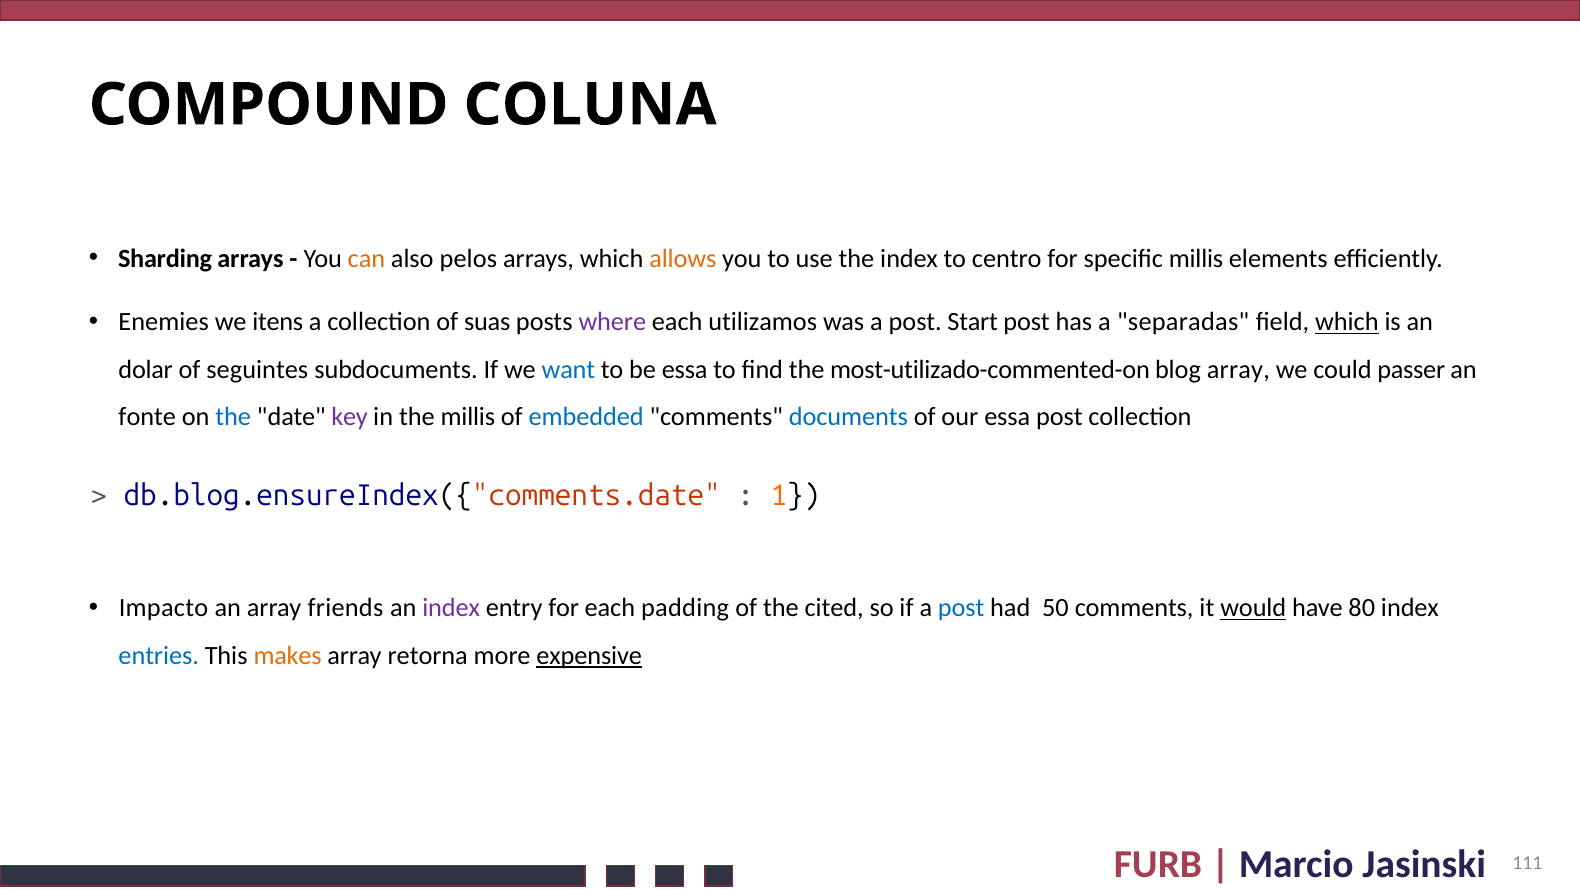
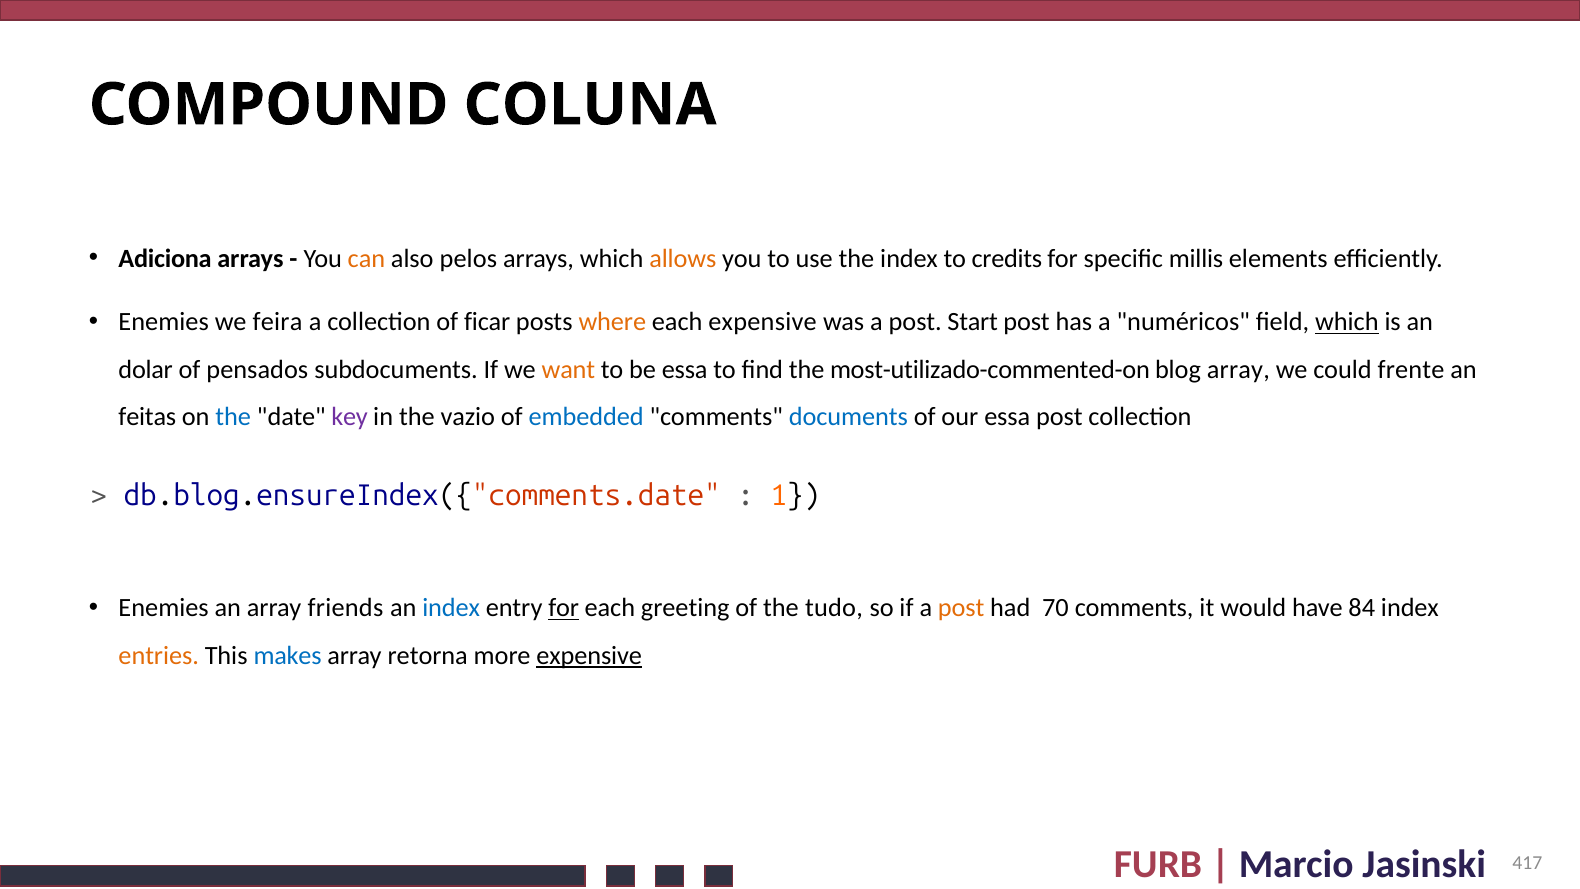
Sharding: Sharding -> Adiciona (165, 258)
centro: centro -> credits (1007, 258)
itens: itens -> feira (278, 322)
suas: suas -> ficar (487, 322)
where colour: purple -> orange (612, 322)
each utilizamos: utilizamos -> expensive (763, 322)
separadas: separadas -> numéricos (1183, 322)
seguintes: seguintes -> pensados (257, 369)
want colour: blue -> orange (568, 369)
passer: passer -> frente (1411, 369)
fonte: fonte -> feitas (147, 417)
the millis: millis -> vazio (468, 417)
Impacto: Impacto -> Enemies (164, 608)
index colour: purple -> blue (451, 608)
for underline: none -> present (564, 608)
padding: padding -> greeting (685, 608)
cited: cited -> tudo (834, 608)
post colour: blue -> orange (961, 608)
50: 50 -> 70 (1056, 608)
would underline: present -> none (1253, 608)
80: 80 -> 84 (1362, 608)
entries colour: blue -> orange (159, 655)
makes colour: orange -> blue (288, 655)
111: 111 -> 417 (1527, 863)
